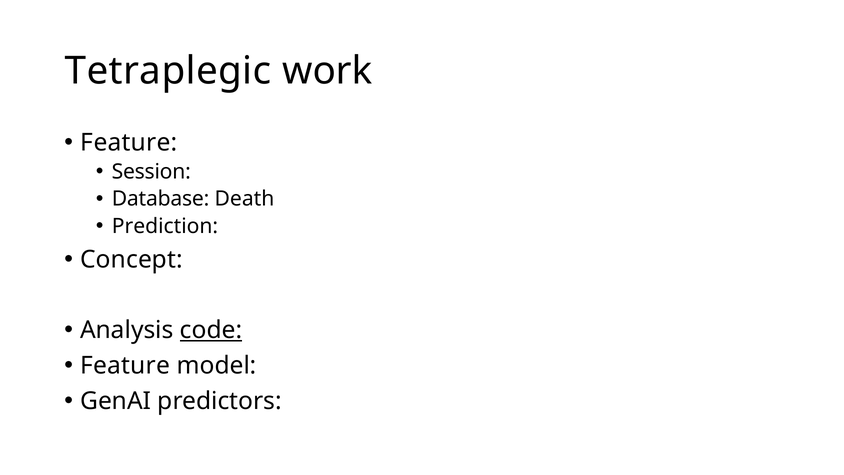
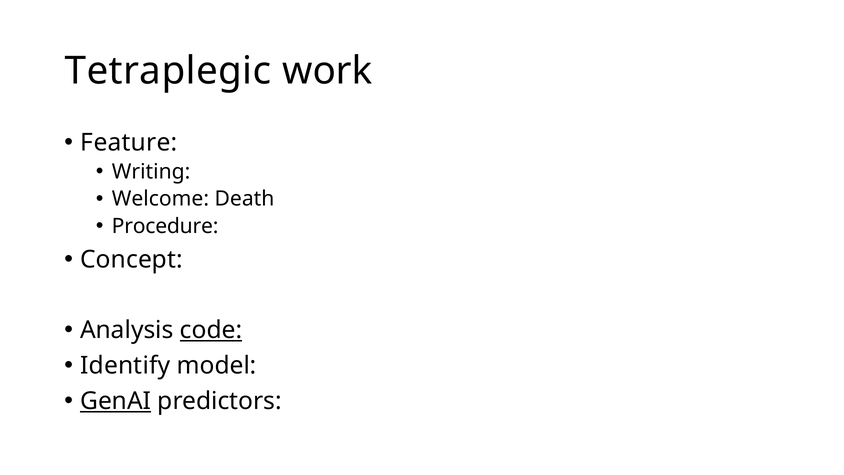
Session: Session -> Writing (151, 172)
Database: Database -> Welcome (160, 199)
Prediction: Prediction -> Procedure (165, 226)
Feature: Feature -> Identify (125, 365)
GenAI underline: none -> present (116, 401)
